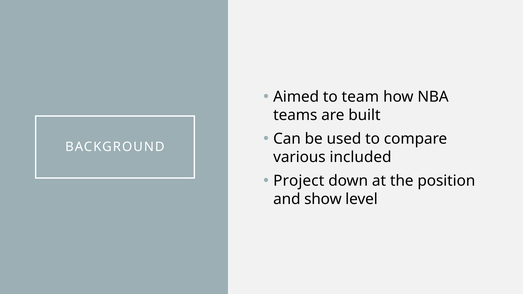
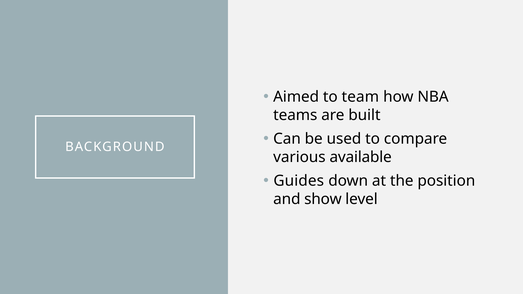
included: included -> available (361, 157)
Project: Project -> Guides (299, 181)
